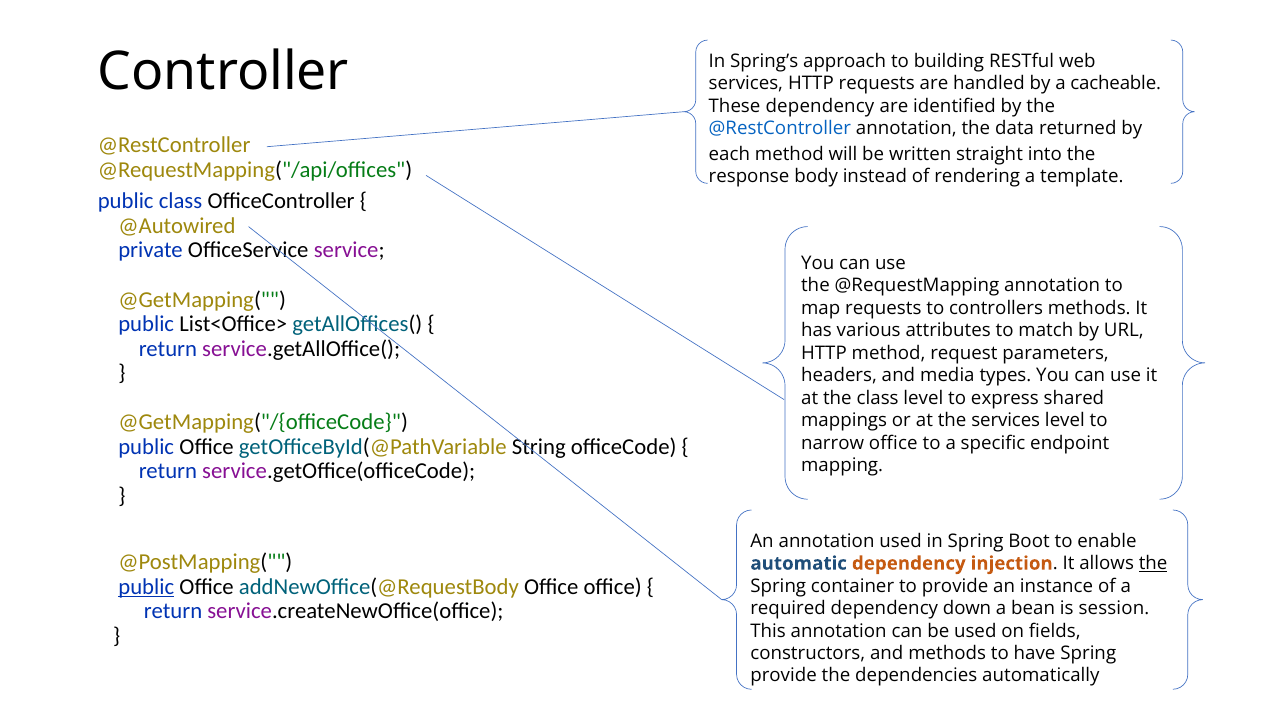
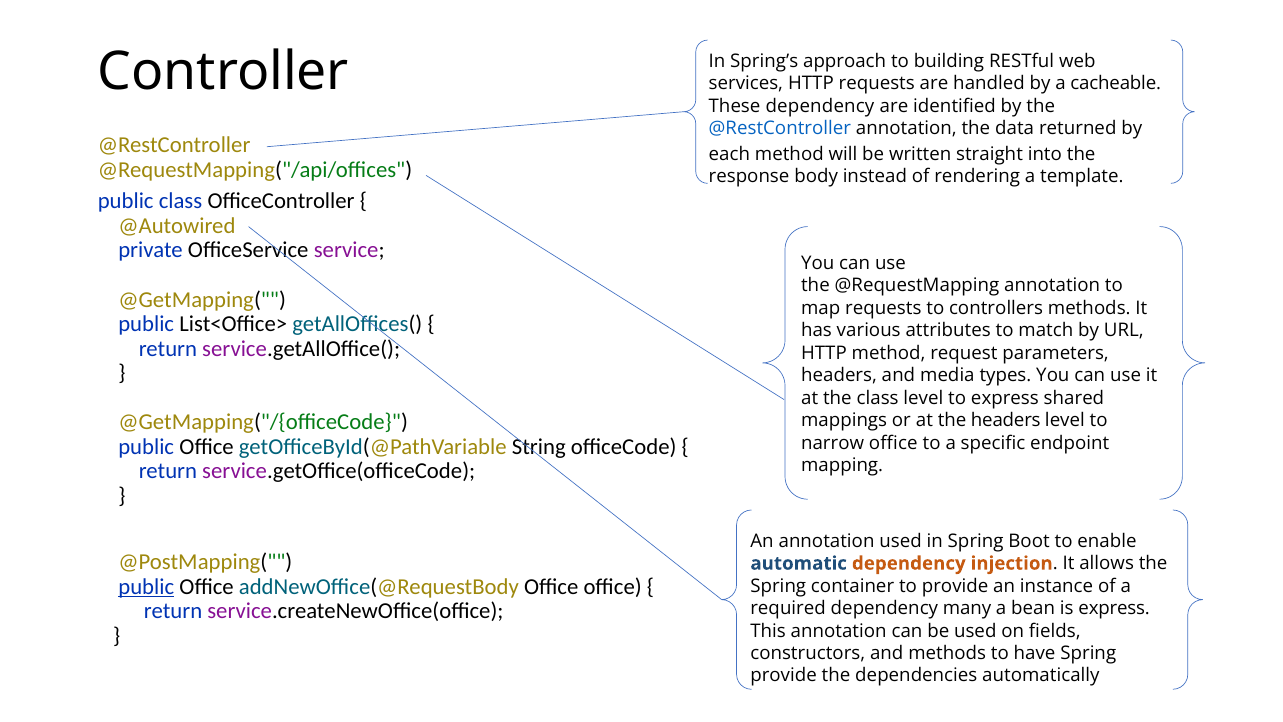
the services: services -> headers (1006, 420)
the underline: present -> none (1153, 563)
down: down -> many (967, 608)
is session: session -> express (1114, 608)
